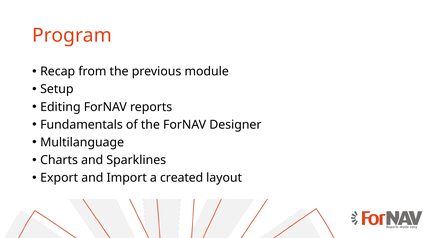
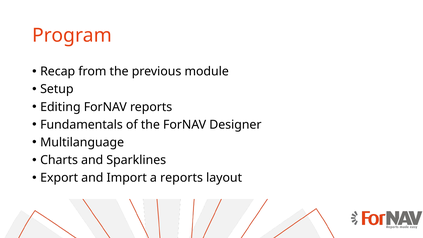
a created: created -> reports (182, 178)
